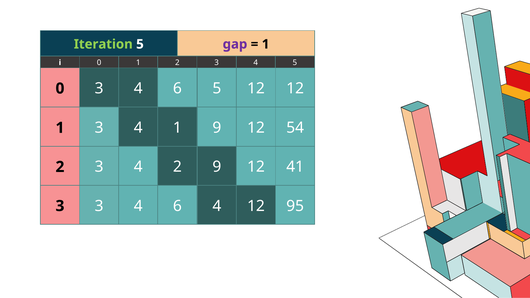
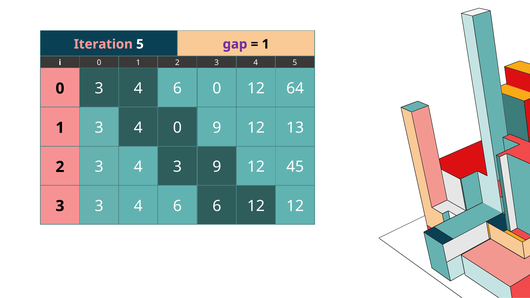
Iteration colour: light green -> pink (103, 44)
6 5: 5 -> 0 (217, 89)
3 12: 12 -> 64 (295, 89)
1: 1 -> 0 (177, 128)
54: 54 -> 13 (295, 128)
4 2: 2 -> 3 (177, 167)
41: 41 -> 45 (295, 167)
6 4: 4 -> 6 (217, 206)
3 95: 95 -> 12 (295, 206)
